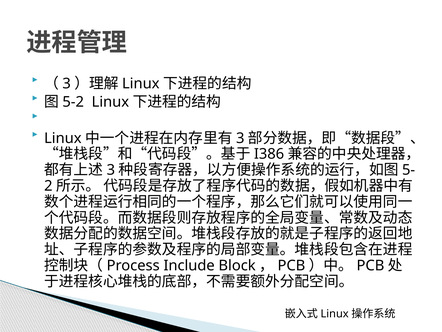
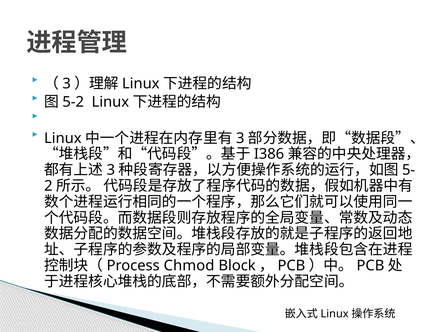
Include: Include -> Chmod (189, 265)
